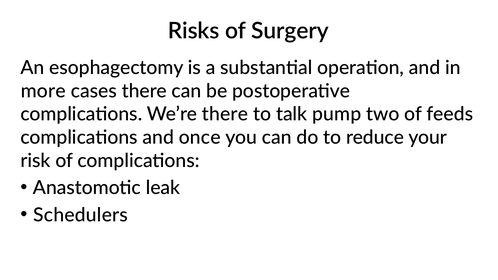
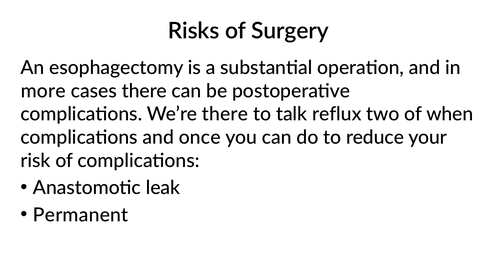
pump: pump -> reflux (337, 114)
feeds: feeds -> when (450, 114)
Schedulers: Schedulers -> Permanent (81, 215)
